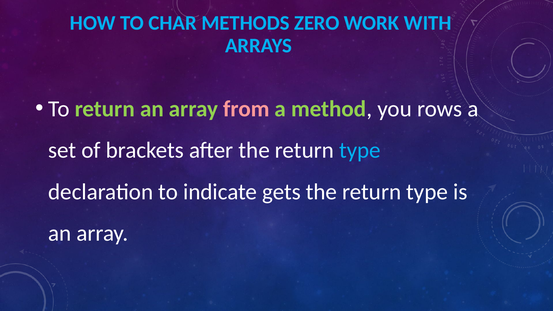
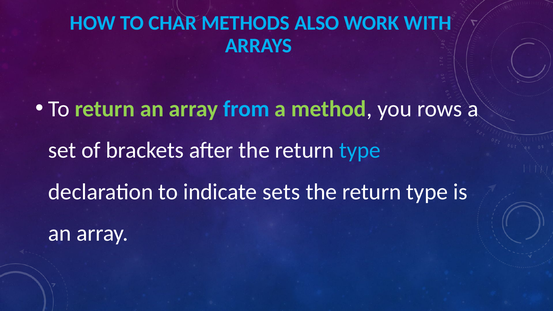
ZERO: ZERO -> ALSO (317, 23)
from colour: pink -> light blue (246, 109)
gets: gets -> sets (281, 192)
